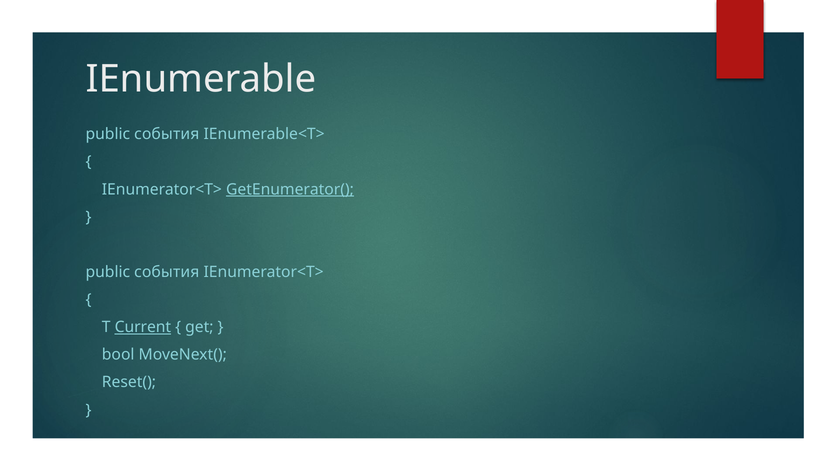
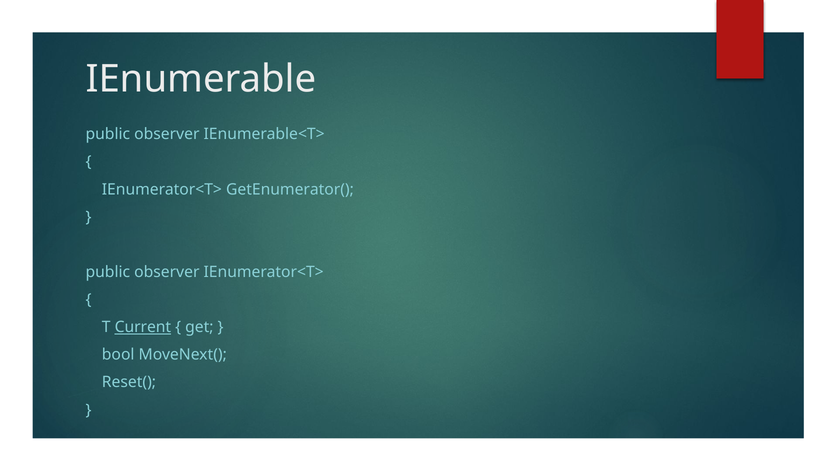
события: события -> observer (167, 134)
GetEnumerator( underline: present -> none (290, 189)
события: события -> observer (167, 272)
